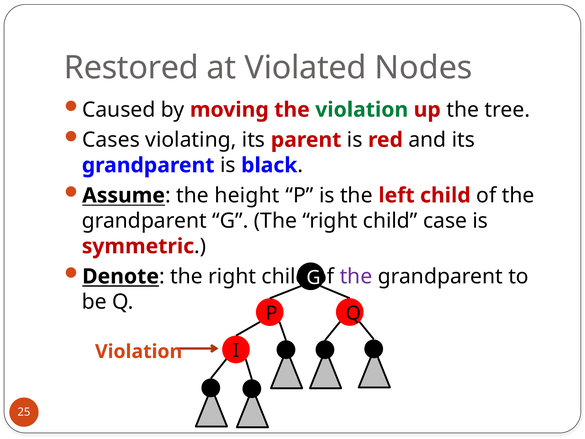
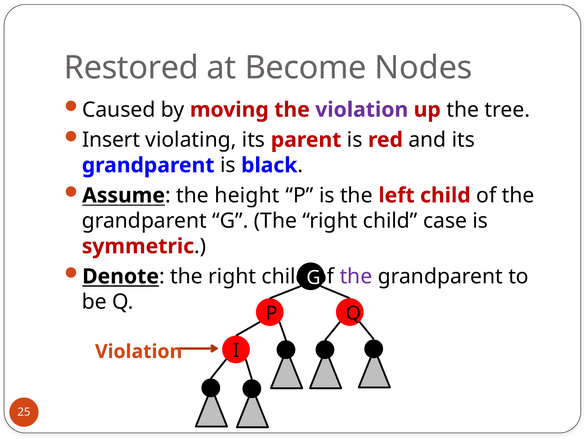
Violated: Violated -> Become (306, 68)
violation colour: green -> purple (362, 110)
Cases: Cases -> Insert (111, 140)
